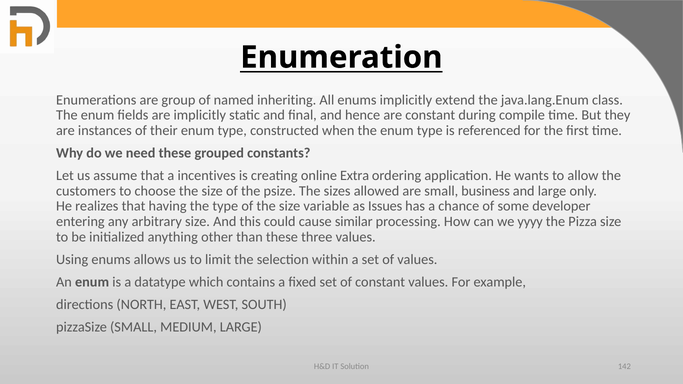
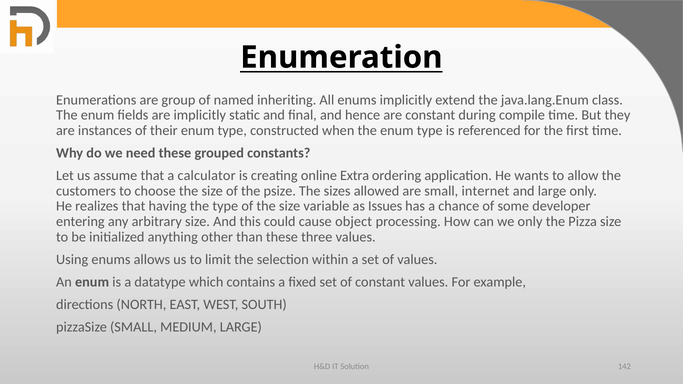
incentives: incentives -> calculator (207, 176)
business: business -> internet (485, 191)
similar: similar -> object (354, 222)
we yyyy: yyyy -> only (530, 222)
